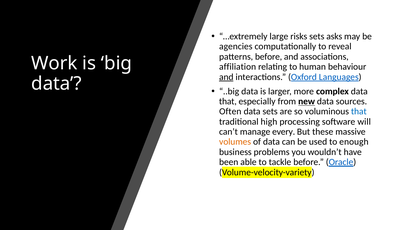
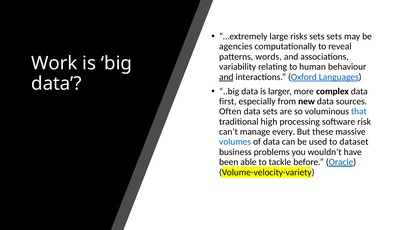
sets asks: asks -> sets (334, 36)
patterns before: before -> words (268, 57)
affiliation: affiliation -> variability (238, 67)
that: that -> first (228, 101)
new underline: present -> none (307, 101)
will: will -> risk (364, 122)
volumes colour: orange -> blue (235, 142)
enough: enough -> dataset (354, 142)
